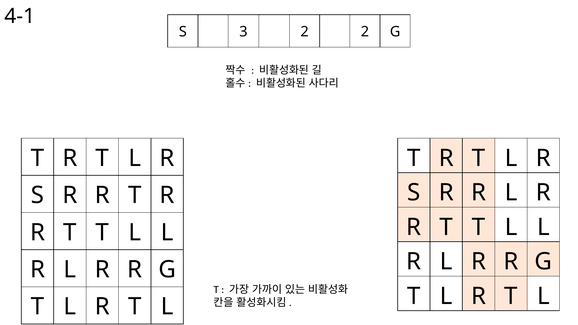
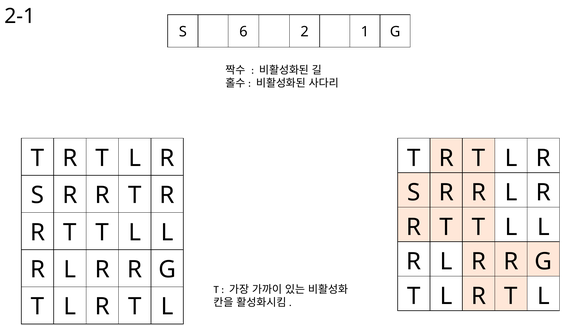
4-1: 4-1 -> 2-1 (20, 16)
3: 3 -> 6 (243, 32)
2 2: 2 -> 1 (365, 32)
